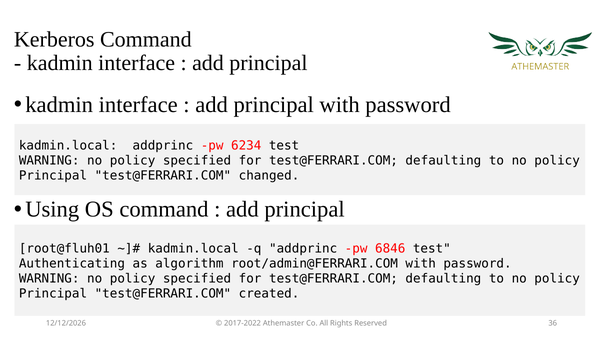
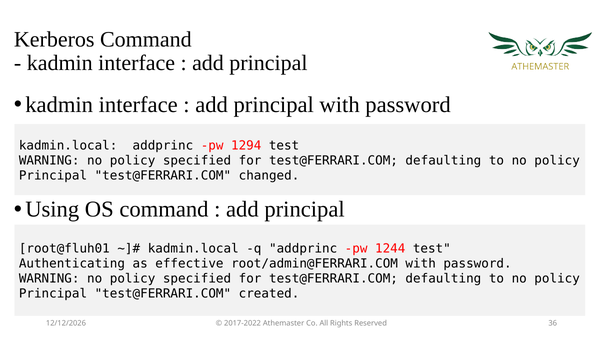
6234: 6234 -> 1294 (246, 146)
6846: 6846 -> 1244 (390, 249)
algorithm: algorithm -> effective (189, 264)
